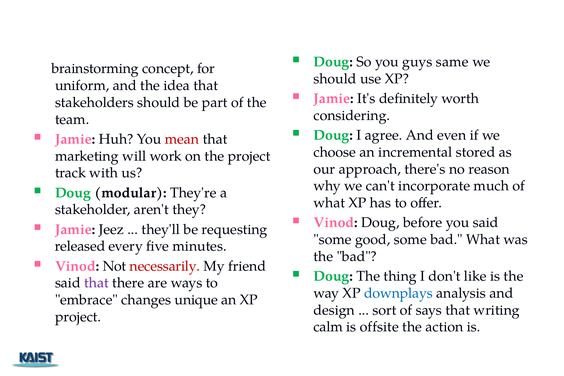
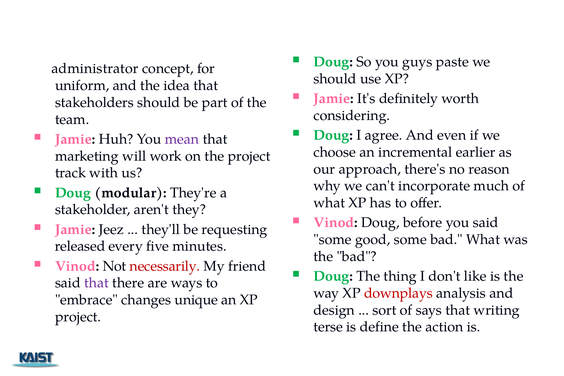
same: same -> paste (452, 62)
brainstorming: brainstorming -> administrator (95, 69)
mean colour: red -> purple (182, 139)
stored: stored -> earlier (476, 152)
downplays colour: blue -> red (398, 293)
calm: calm -> terse (328, 327)
offsite: offsite -> define (379, 327)
